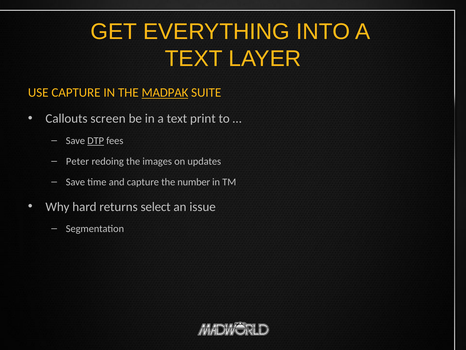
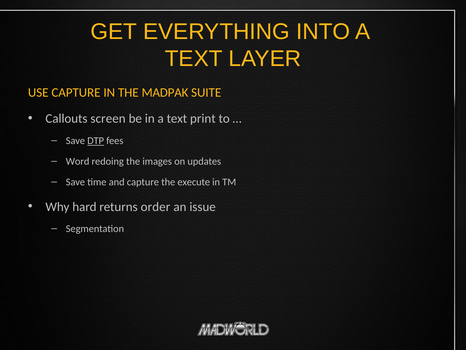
MADPAK underline: present -> none (165, 93)
Peter: Peter -> Word (78, 161)
number: number -> execute (194, 182)
select: select -> order (155, 206)
